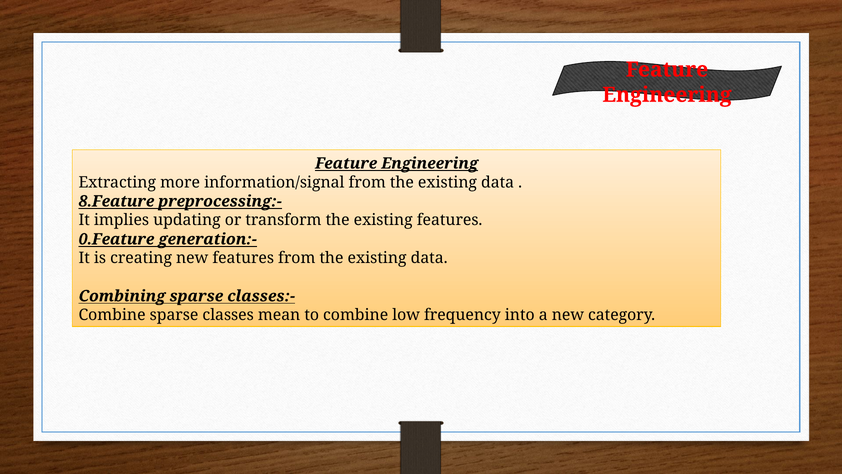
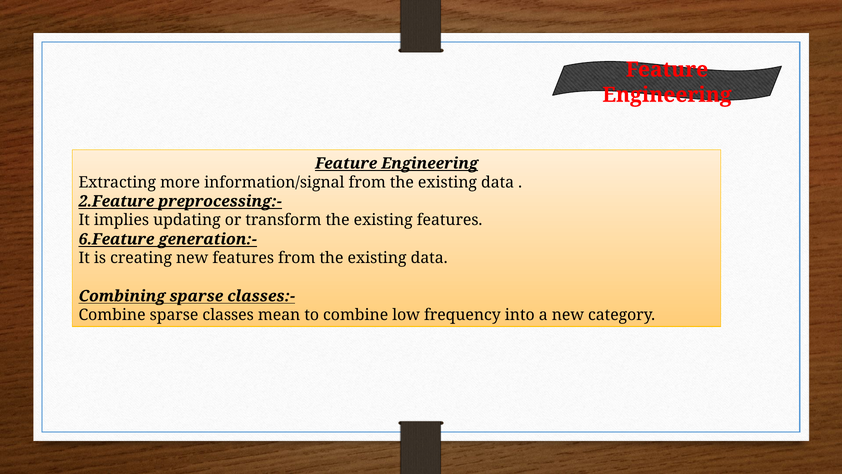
8.Feature: 8.Feature -> 2.Feature (116, 201)
0.Feature: 0.Feature -> 6.Feature (116, 239)
